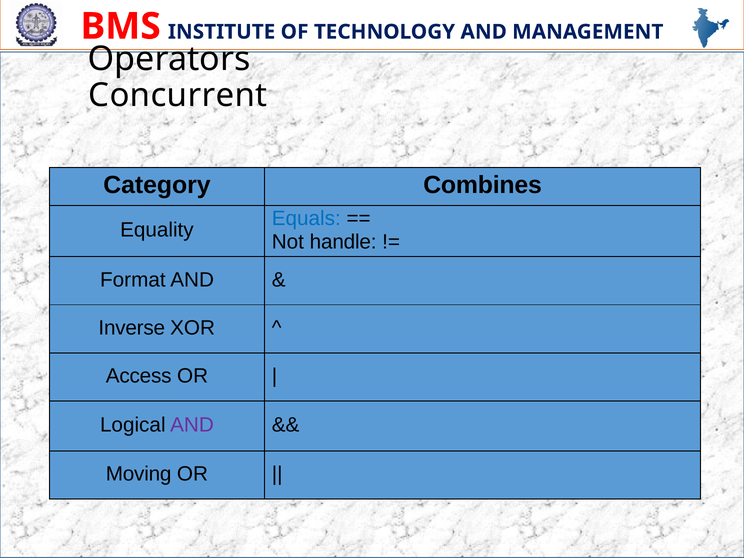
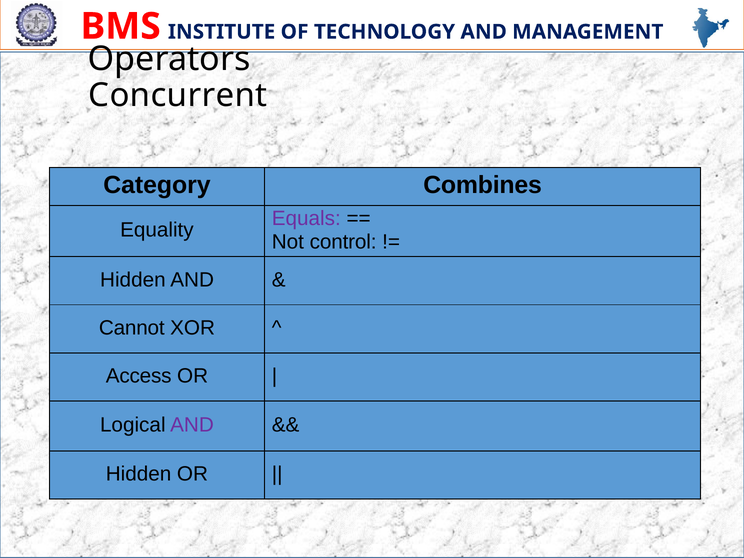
Equals colour: blue -> purple (306, 218)
handle: handle -> control (343, 242)
Format: Format -> Hidden (133, 280)
Inverse: Inverse -> Cannot (132, 328)
Moving: Moving -> Hidden (139, 474)
